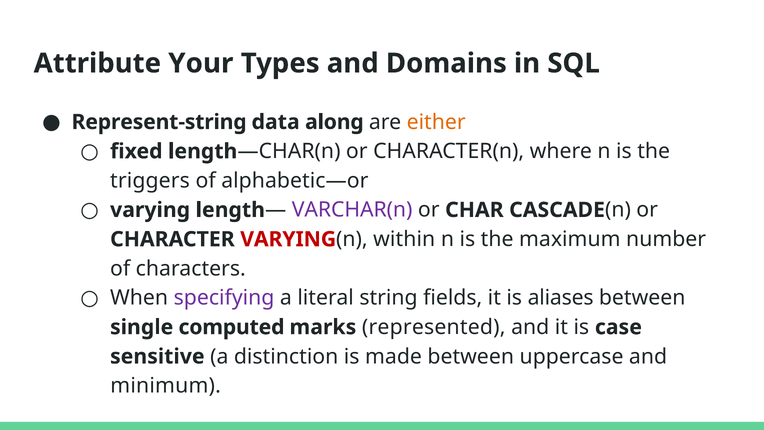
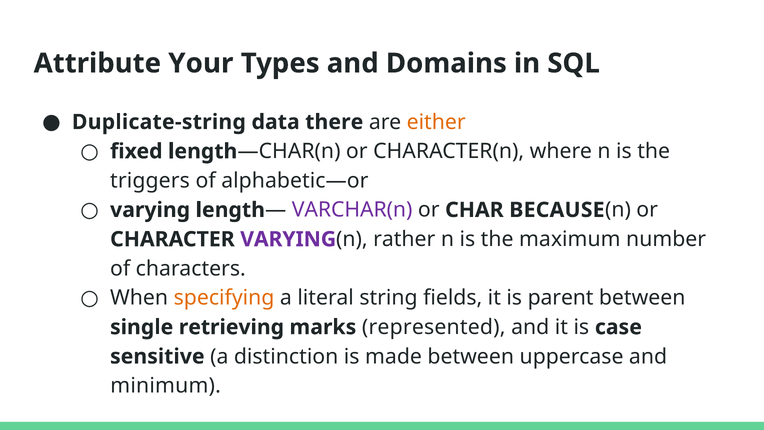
Represent-string: Represent-string -> Duplicate-string (159, 122)
along: along -> there (334, 122)
CASCADE: CASCADE -> BECAUSE (557, 210)
VARYING colour: red -> purple (288, 239)
within: within -> rather (404, 239)
specifying colour: purple -> orange (224, 298)
aliases: aliases -> parent (561, 298)
computed: computed -> retrieving (231, 327)
